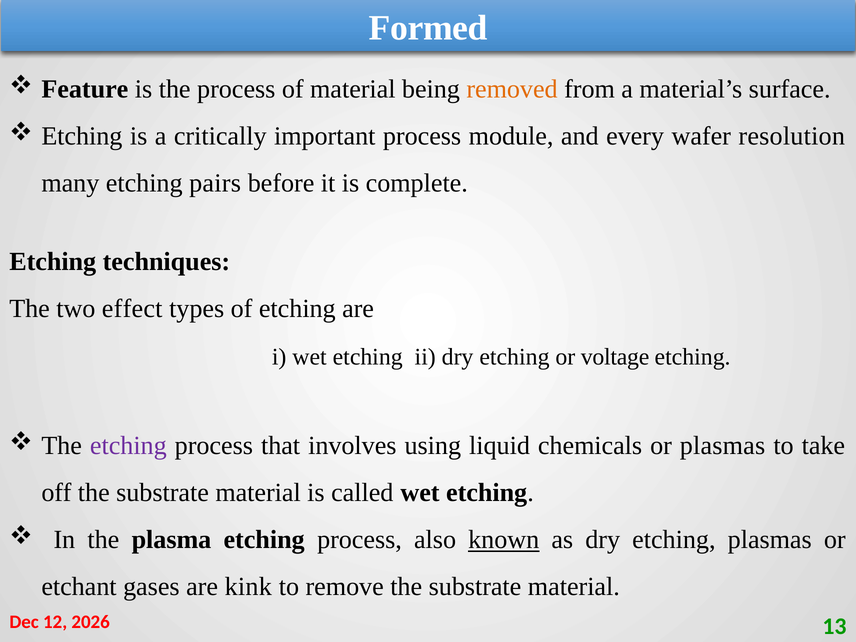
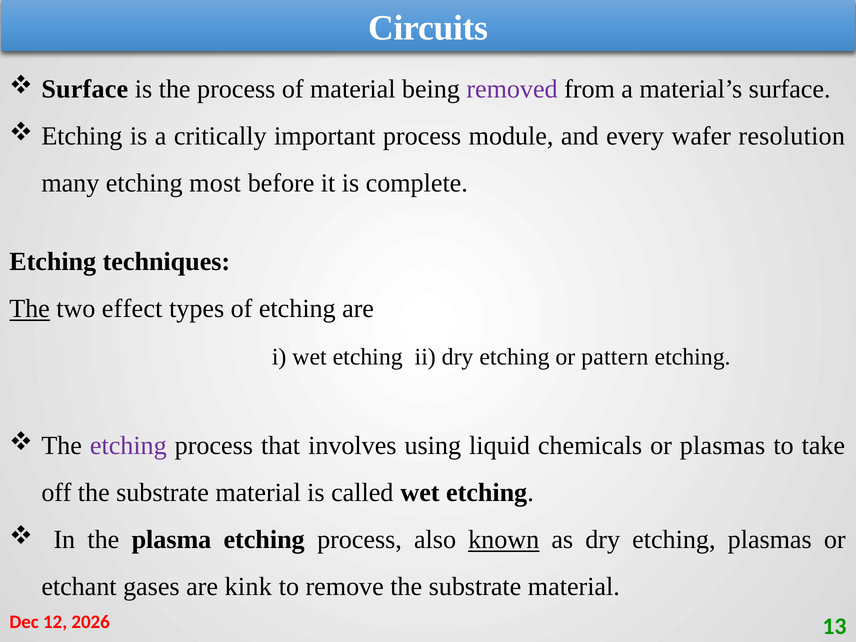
Formed: Formed -> Circuits (428, 28)
Feature: Feature -> Surface (85, 89)
removed colour: orange -> purple (512, 89)
pairs: pairs -> most (215, 183)
The underline: none -> present (30, 309)
voltage: voltage -> pattern (615, 357)
